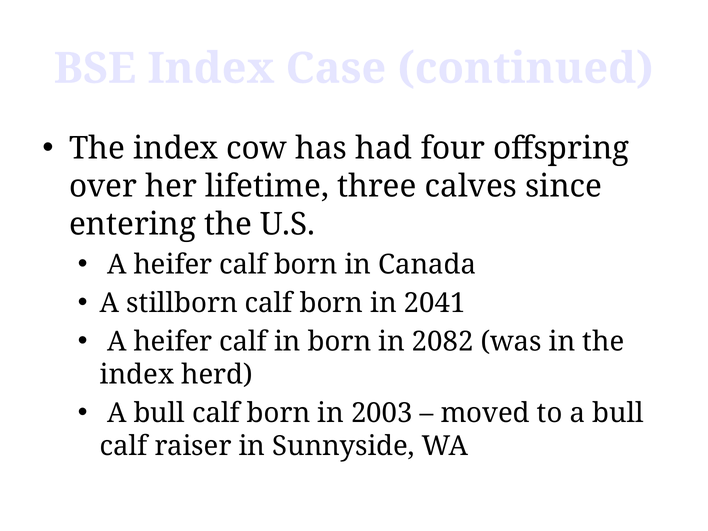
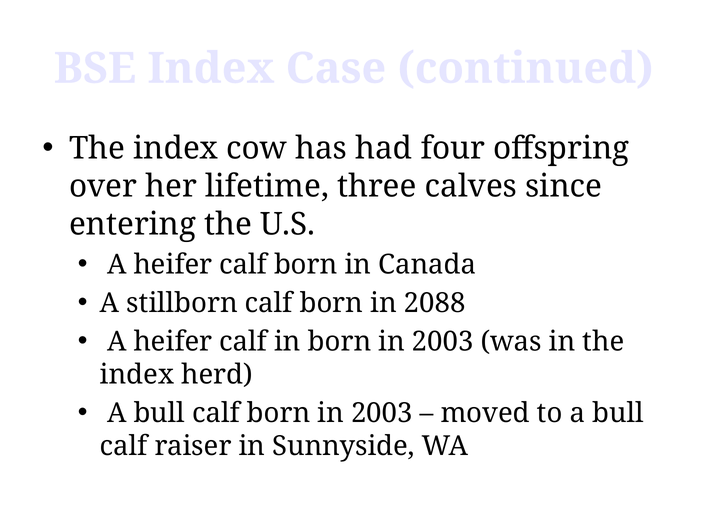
2041: 2041 -> 2088 (435, 303)
in born in 2082: 2082 -> 2003 (443, 342)
